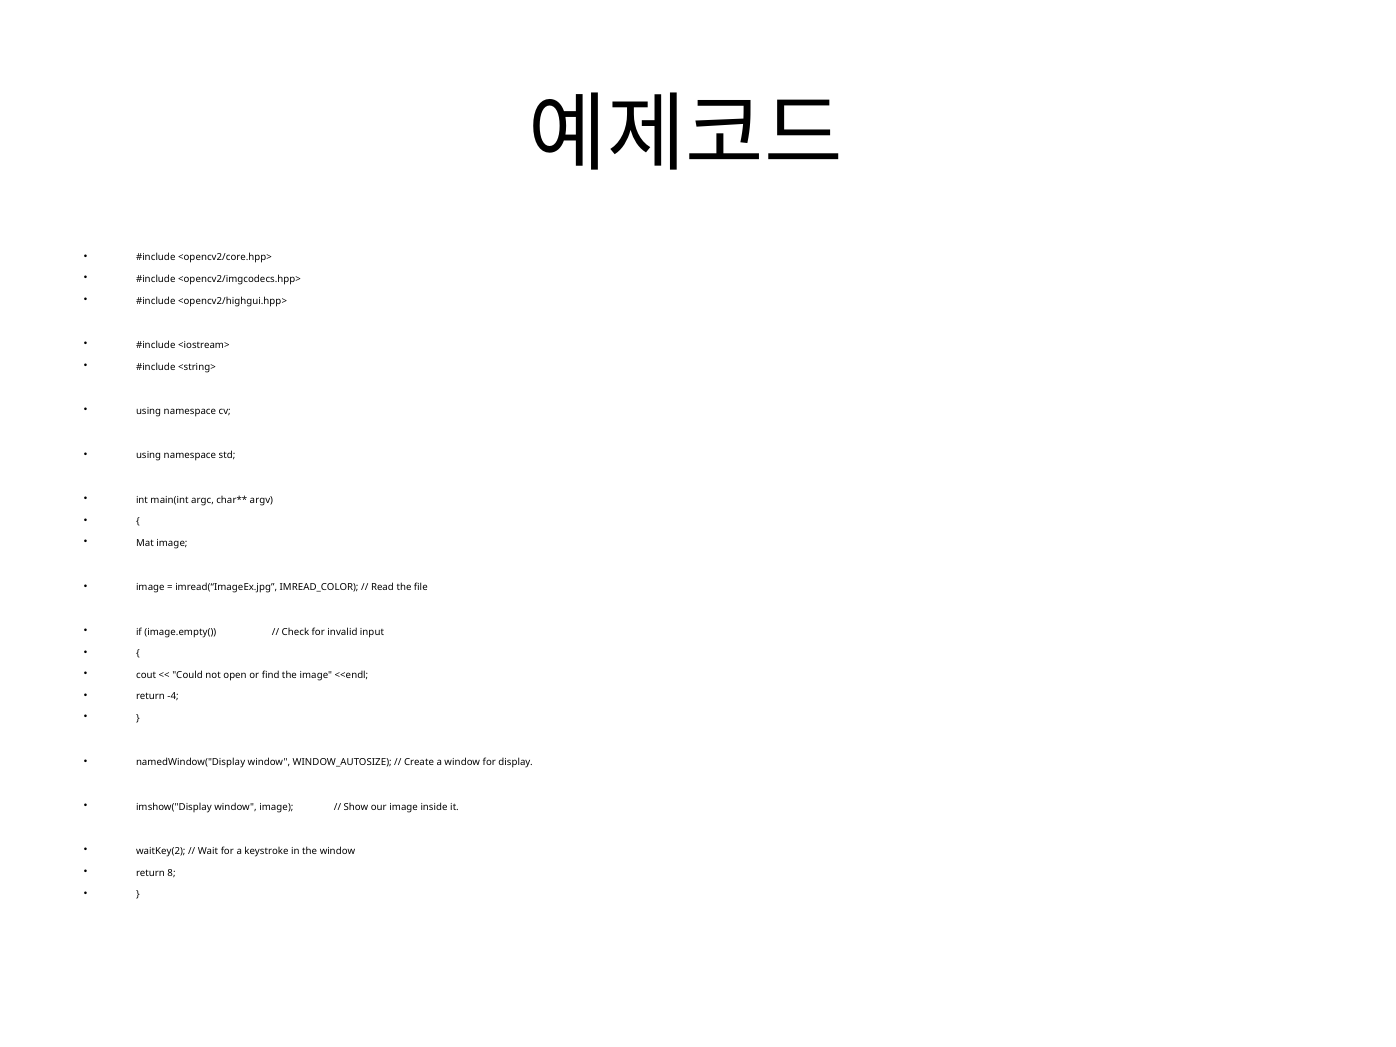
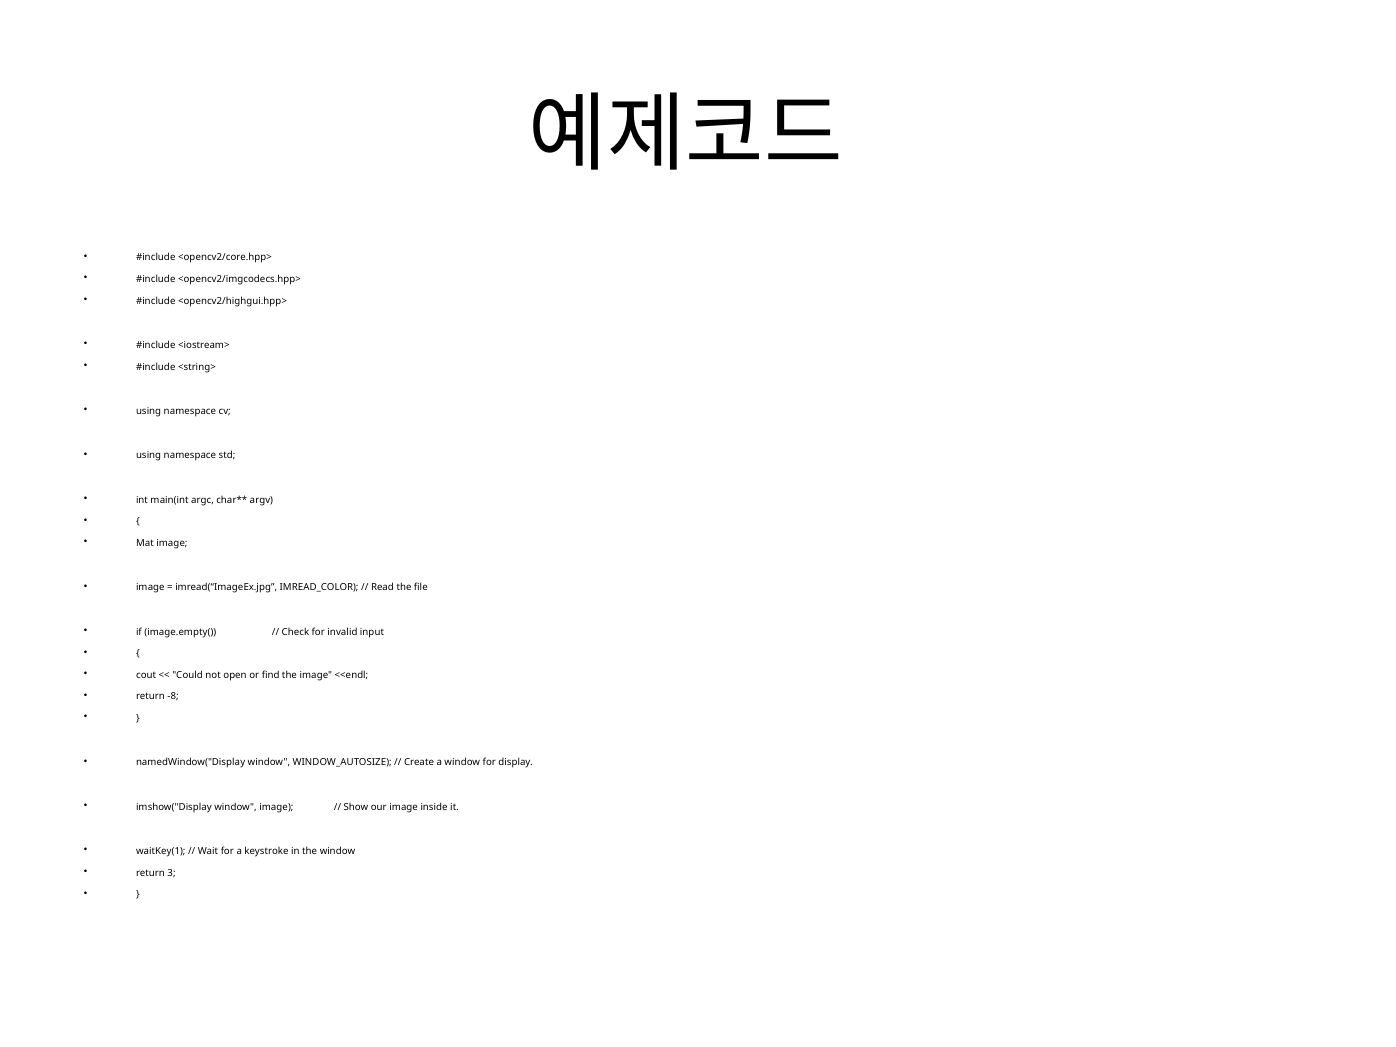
-4: -4 -> -8 (173, 697)
waitKey(2: waitKey(2 -> waitKey(1 (161, 851)
8: 8 -> 3 (172, 873)
